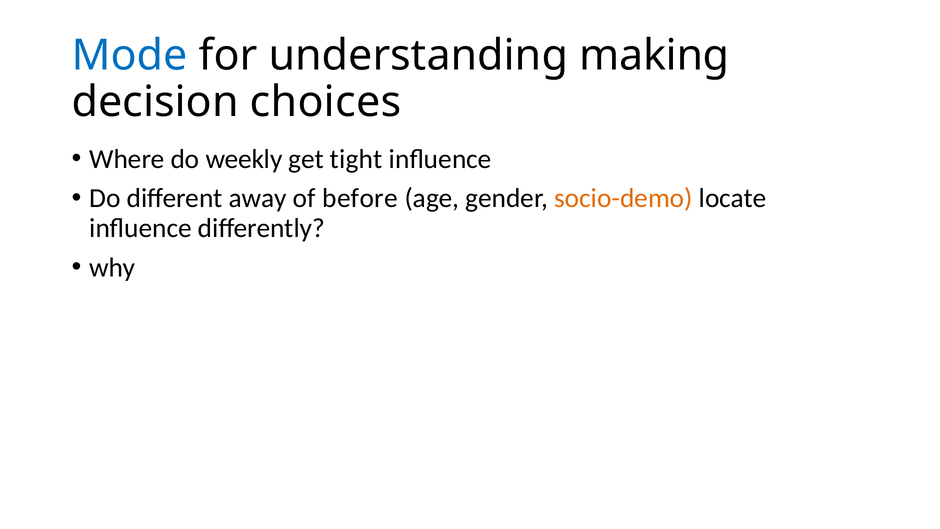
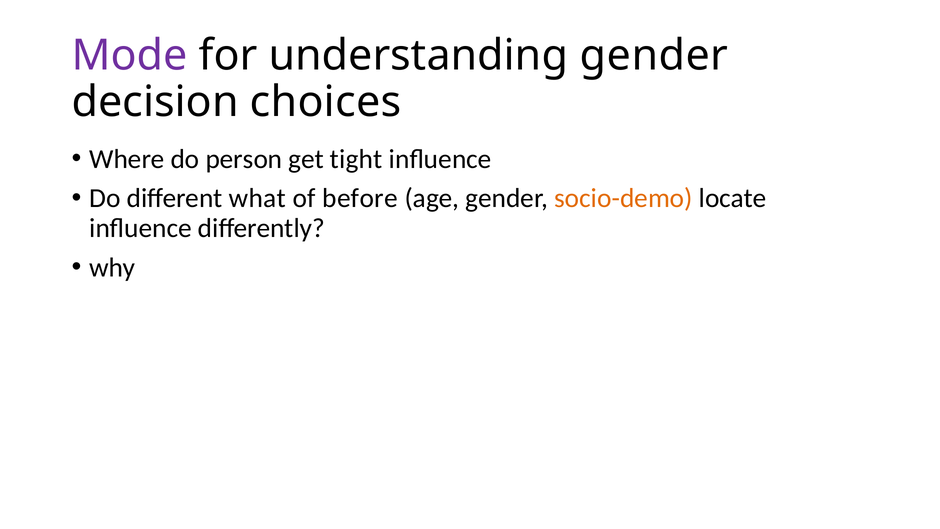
Mode colour: blue -> purple (130, 56)
understanding making: making -> gender (654, 56)
weekly: weekly -> person (244, 159)
away: away -> what (257, 198)
